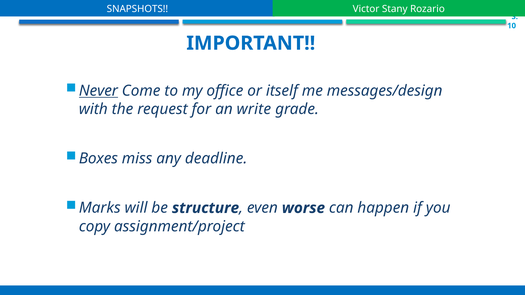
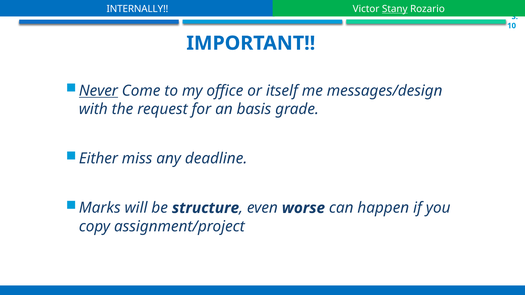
SNAPSHOTS: SNAPSHOTS -> INTERNALLY (137, 9)
Stany underline: none -> present (395, 9)
write: write -> basis (254, 109)
Boxes: Boxes -> Either (98, 159)
